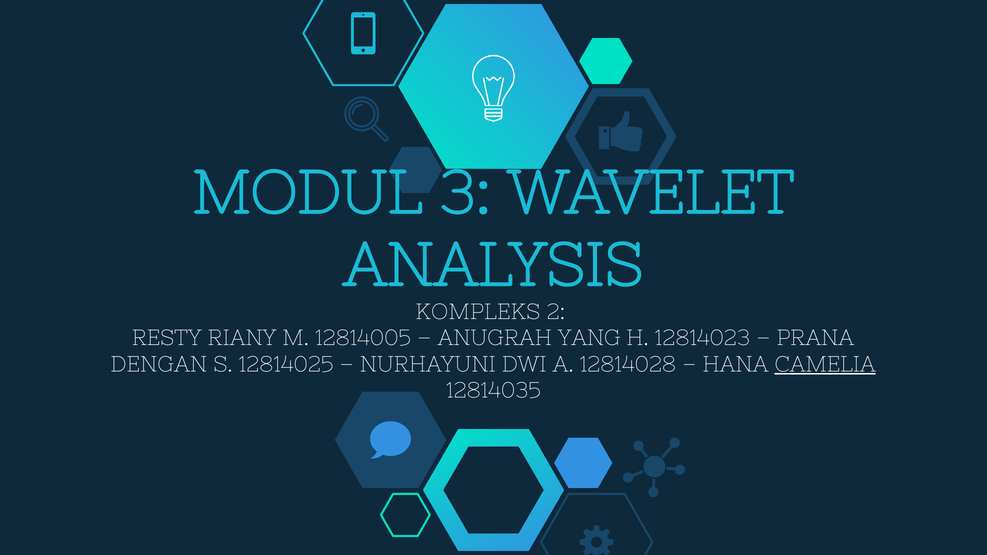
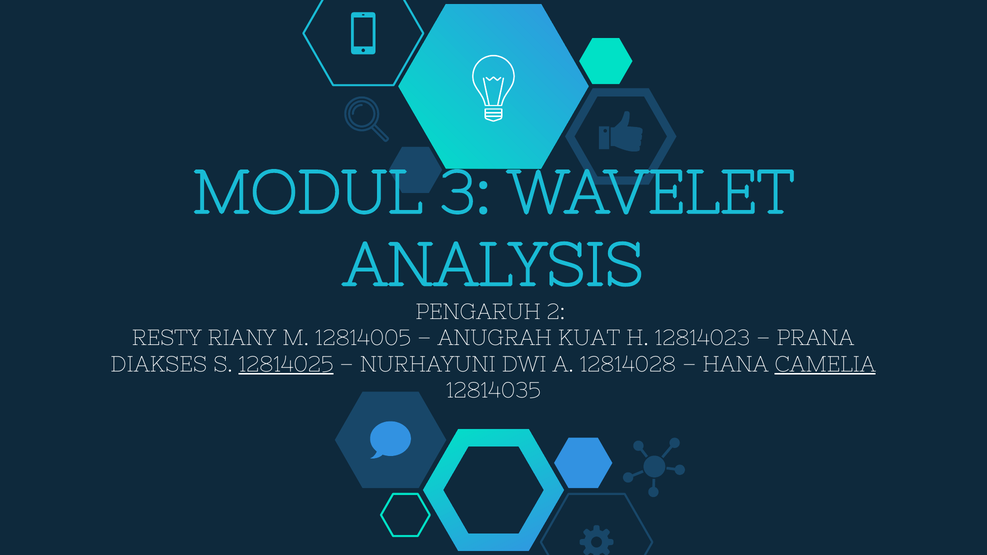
KOMPLEKS: KOMPLEKS -> PENGARUH (478, 312)
YANG: YANG -> KUAT (589, 338)
DENGAN: DENGAN -> DIAKSES (159, 365)
12814025 underline: none -> present (286, 365)
